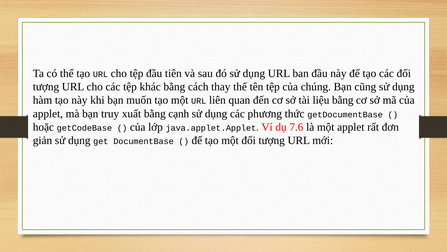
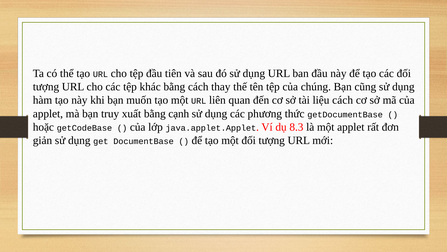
liệu bằng: bằng -> cách (343, 100)
7.6: 7.6 -> 8.3 (296, 127)
